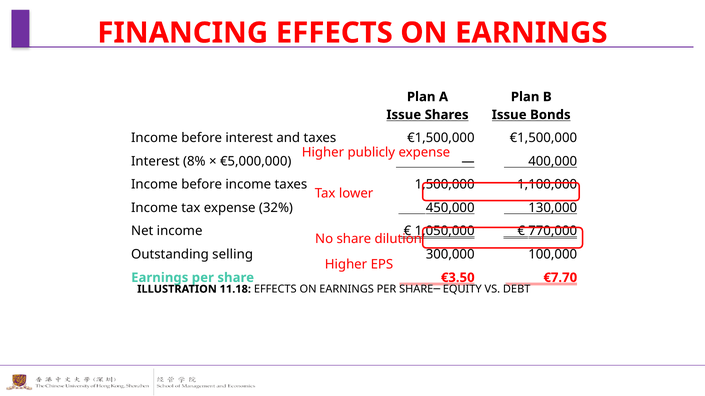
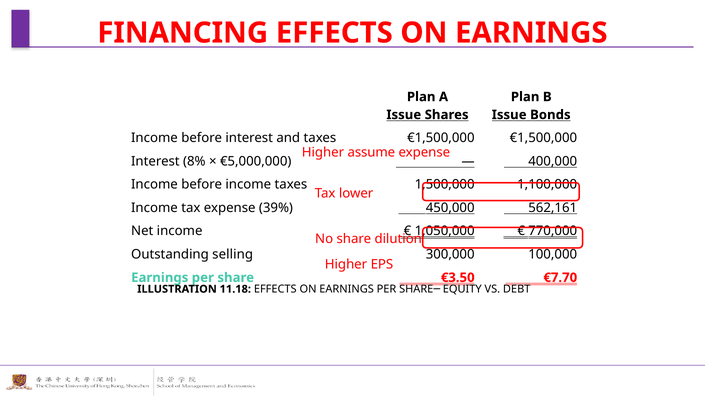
publicly: publicly -> assume (371, 153)
32%: 32% -> 39% (276, 208)
130,000: 130,000 -> 562,161 (553, 208)
